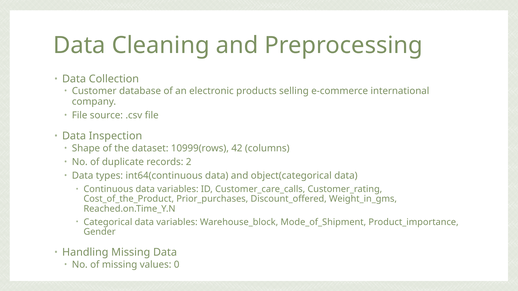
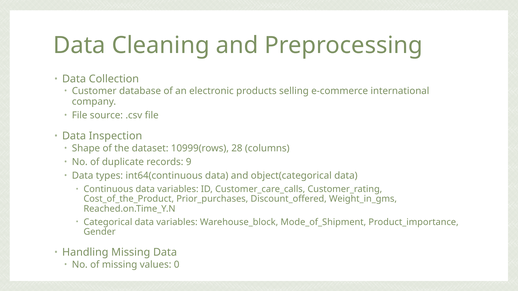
42: 42 -> 28 (237, 148)
2: 2 -> 9 (189, 162)
